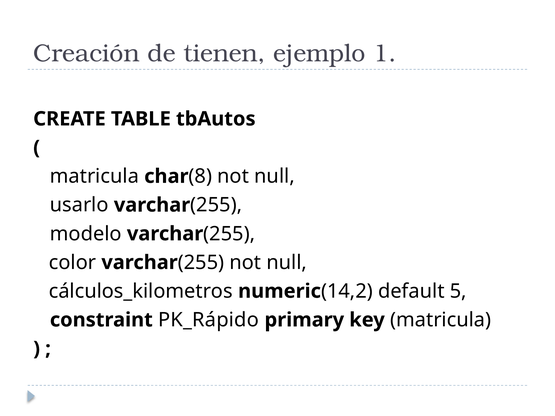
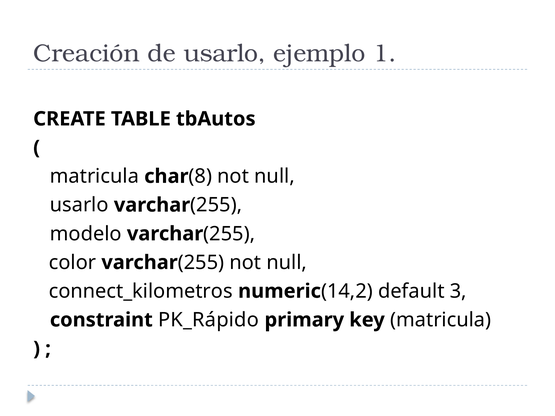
de tienen: tienen -> usarlo (225, 54)
cálculos_kilometros: cálculos_kilometros -> connect_kilometros (141, 291)
5: 5 -> 3 (458, 291)
